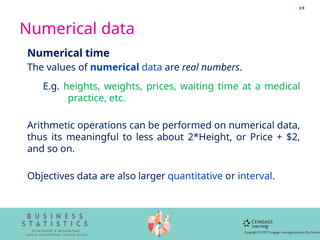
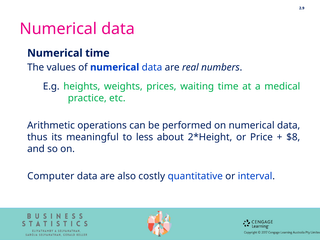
$2: $2 -> $8 (293, 137)
Objectives: Objectives -> Computer (51, 176)
larger: larger -> costly (152, 176)
